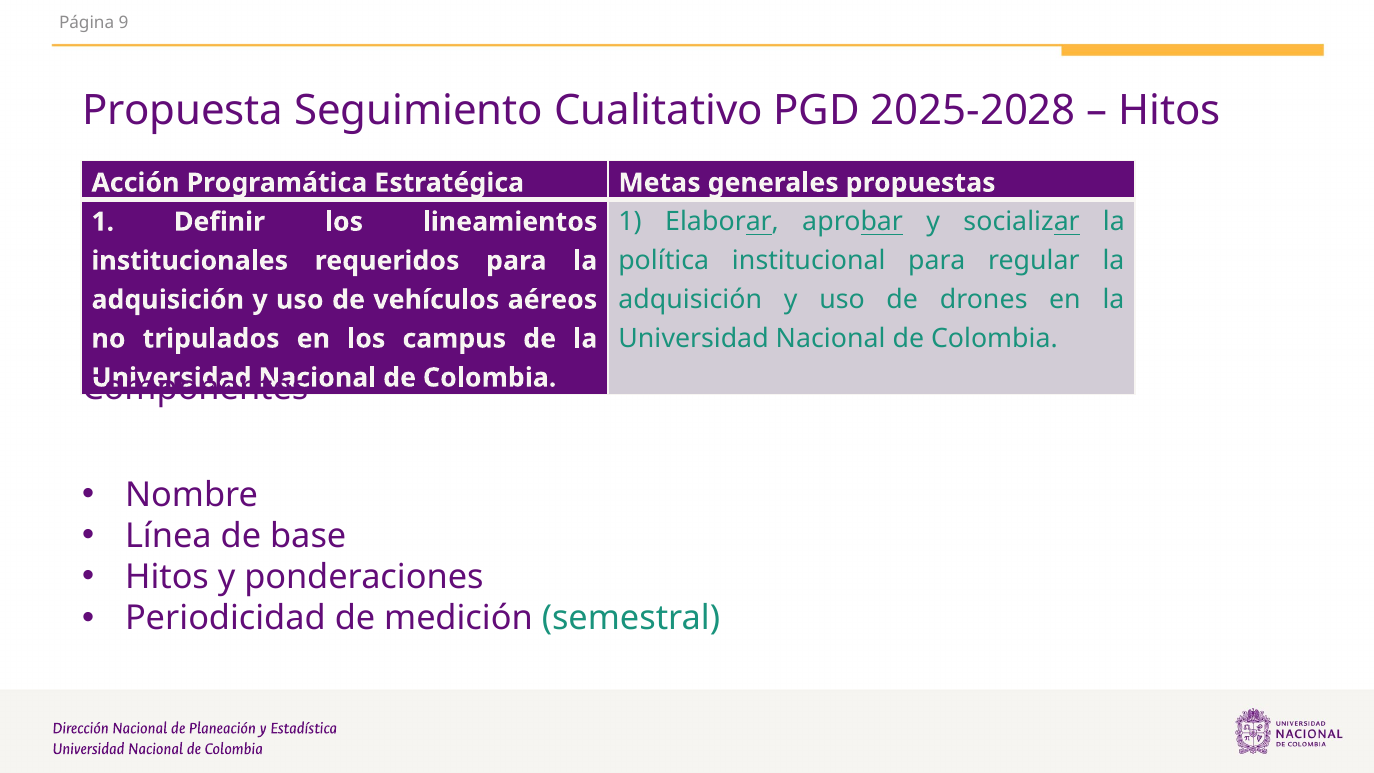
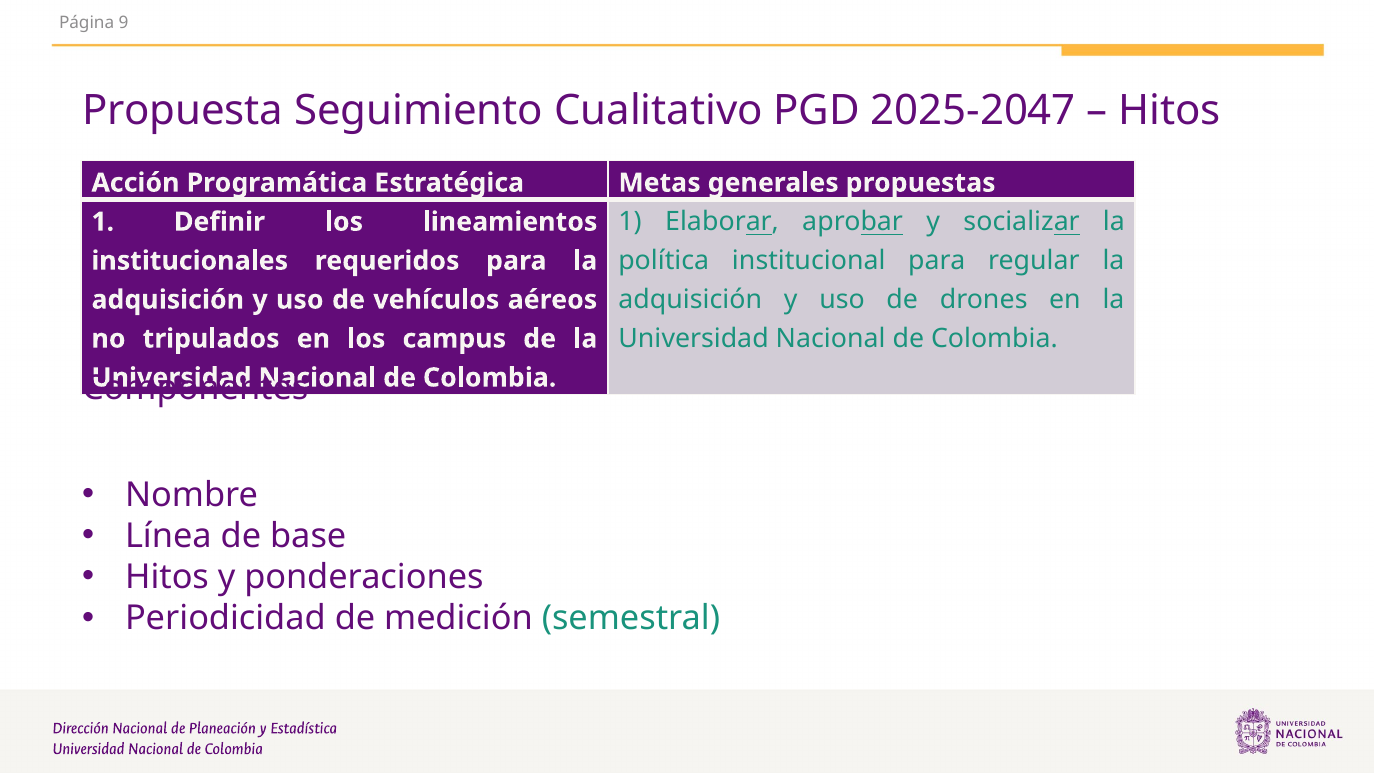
2025-2028: 2025-2028 -> 2025-2047 (973, 110)
